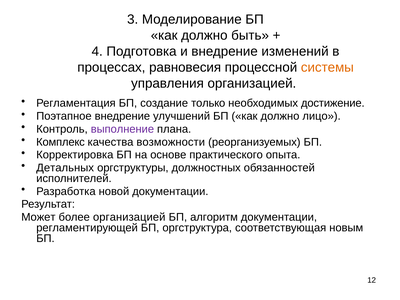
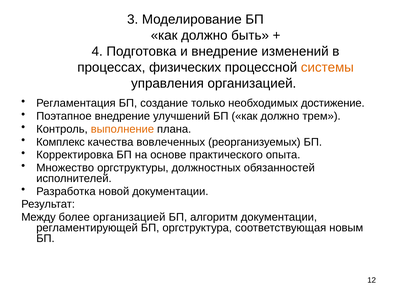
равновесия: равновесия -> физических (185, 67)
лицо: лицо -> трем (322, 116)
выполнение colour: purple -> orange (122, 129)
возможности: возможности -> вовлеченных (171, 142)
Детальных: Детальных -> Множество (65, 168)
Может: Может -> Между (38, 217)
